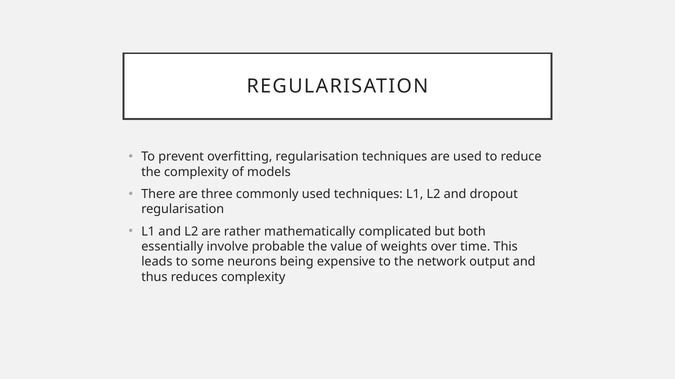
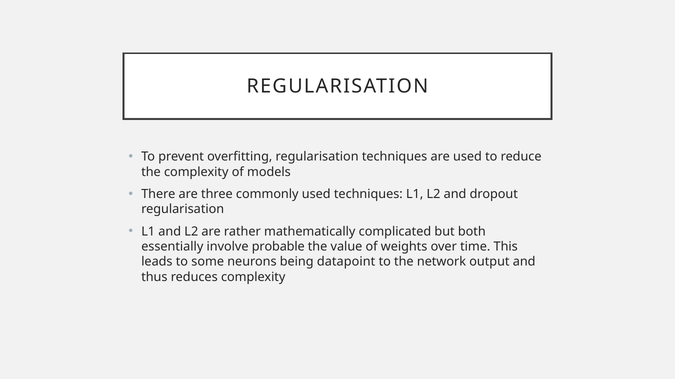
expensive: expensive -> datapoint (346, 262)
